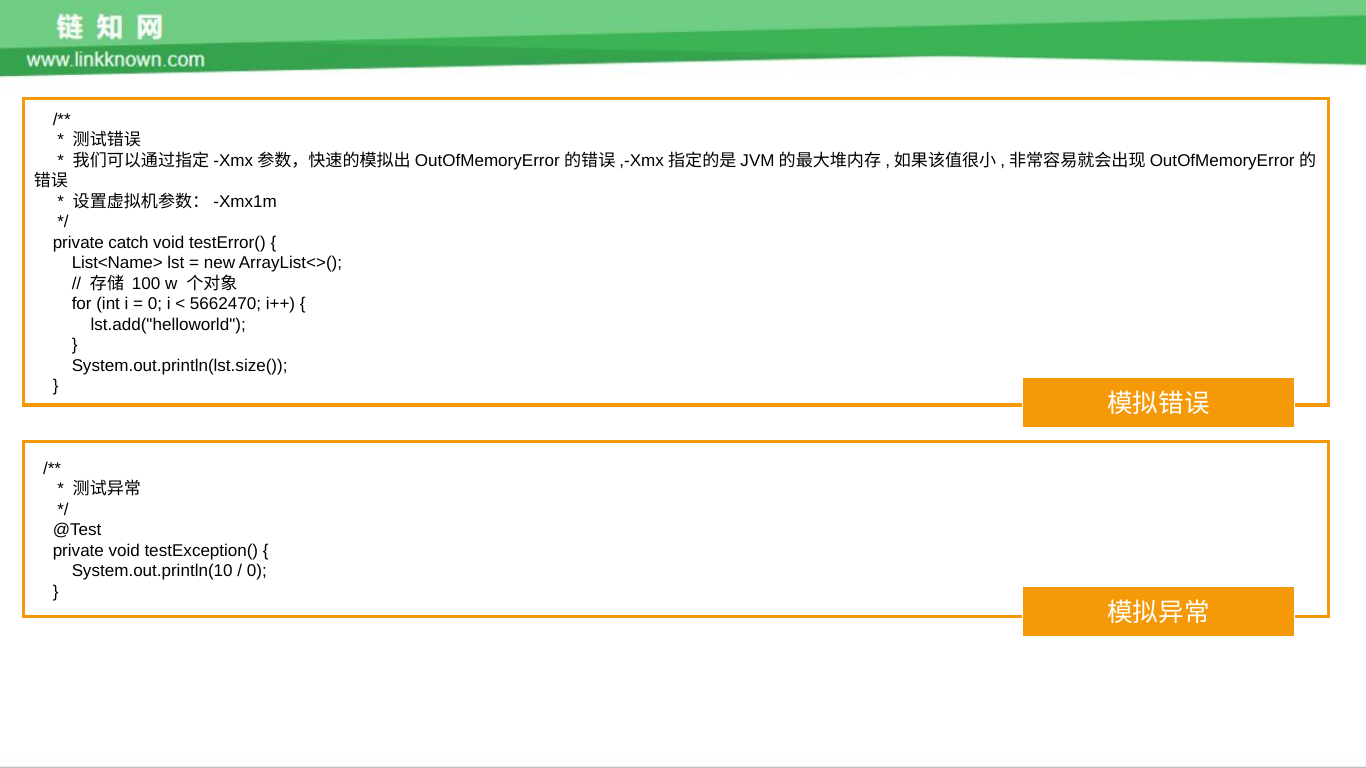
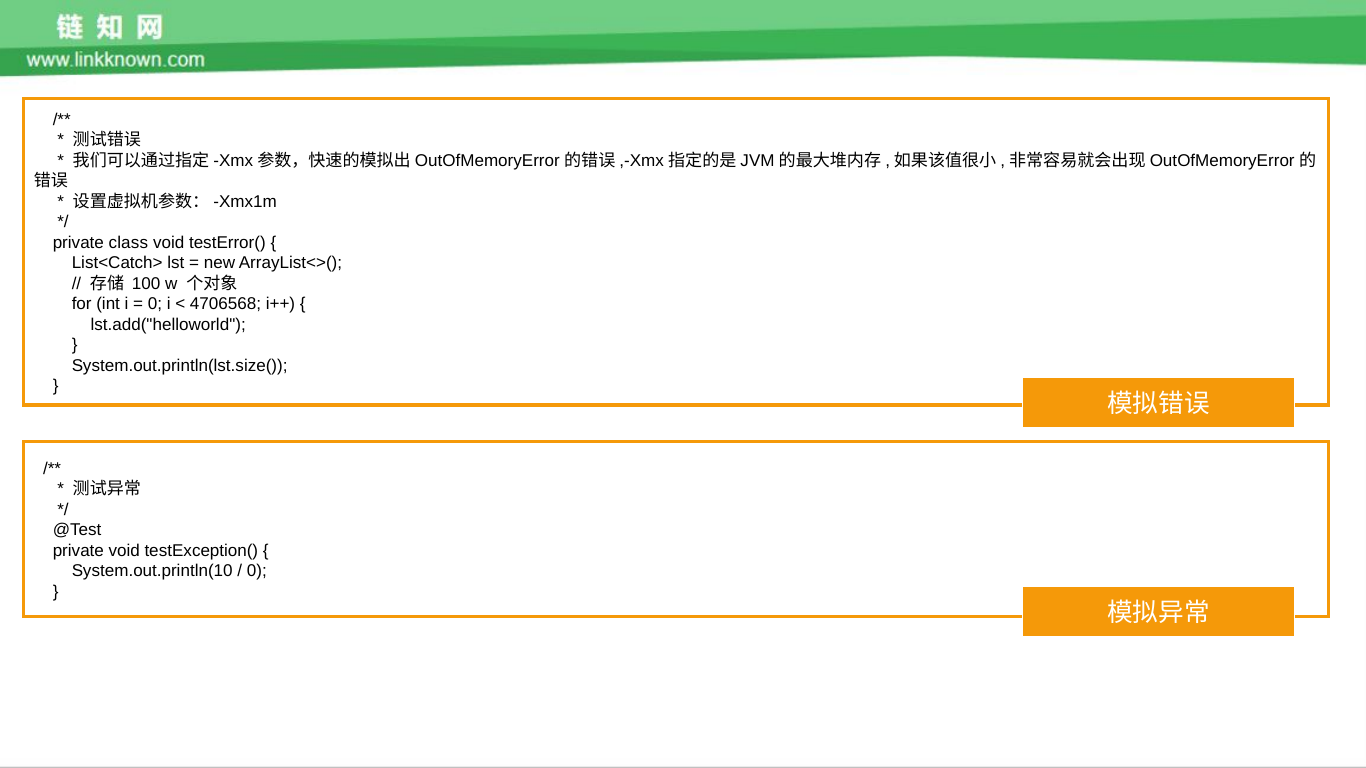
catch: catch -> class (128, 243)
List<Name>: List<Name> -> List<Catch> (117, 263)
5662470: 5662470 -> 4706568 (226, 304)
